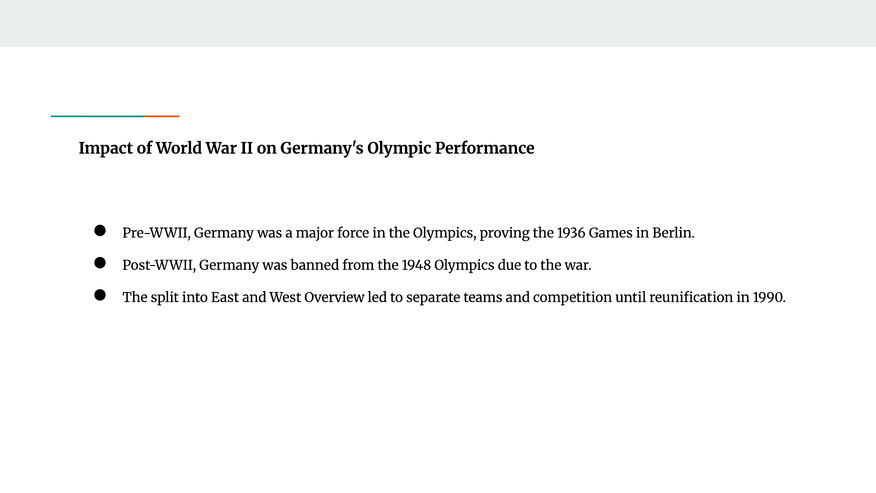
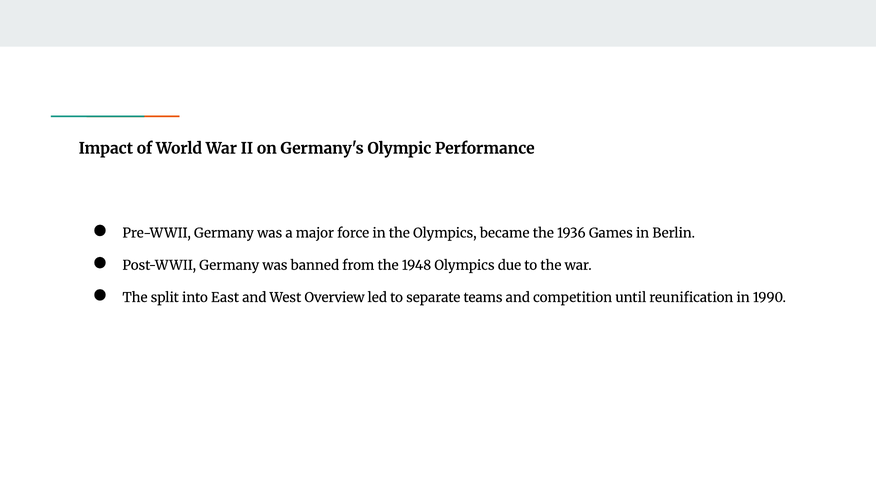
proving: proving -> became (505, 233)
